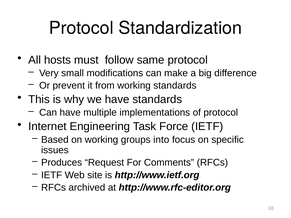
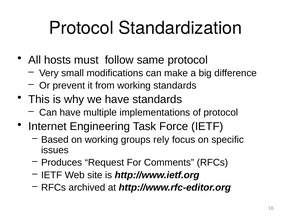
into: into -> rely (161, 140)
